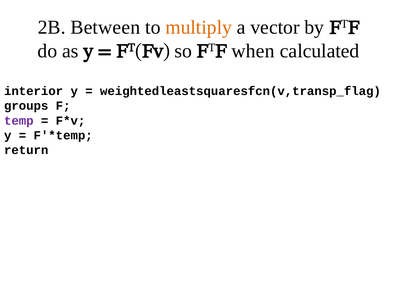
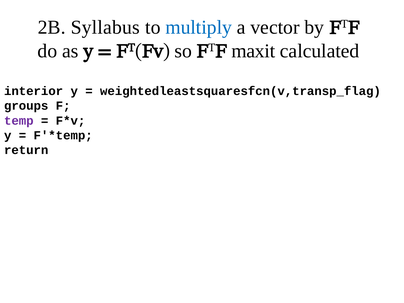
Between: Between -> Syllabus (105, 27)
multiply colour: orange -> blue (199, 27)
when: when -> maxit (253, 51)
